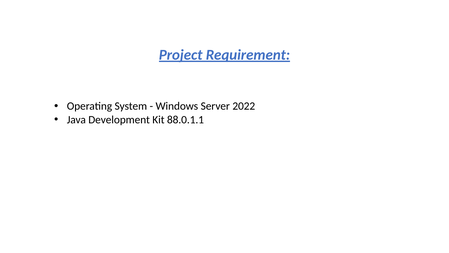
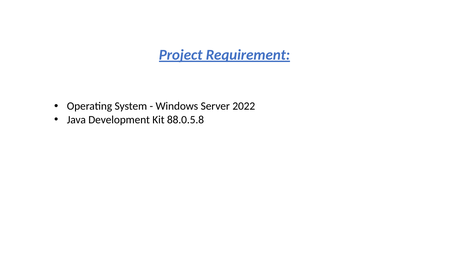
88.0.1.1: 88.0.1.1 -> 88.0.5.8 (185, 120)
